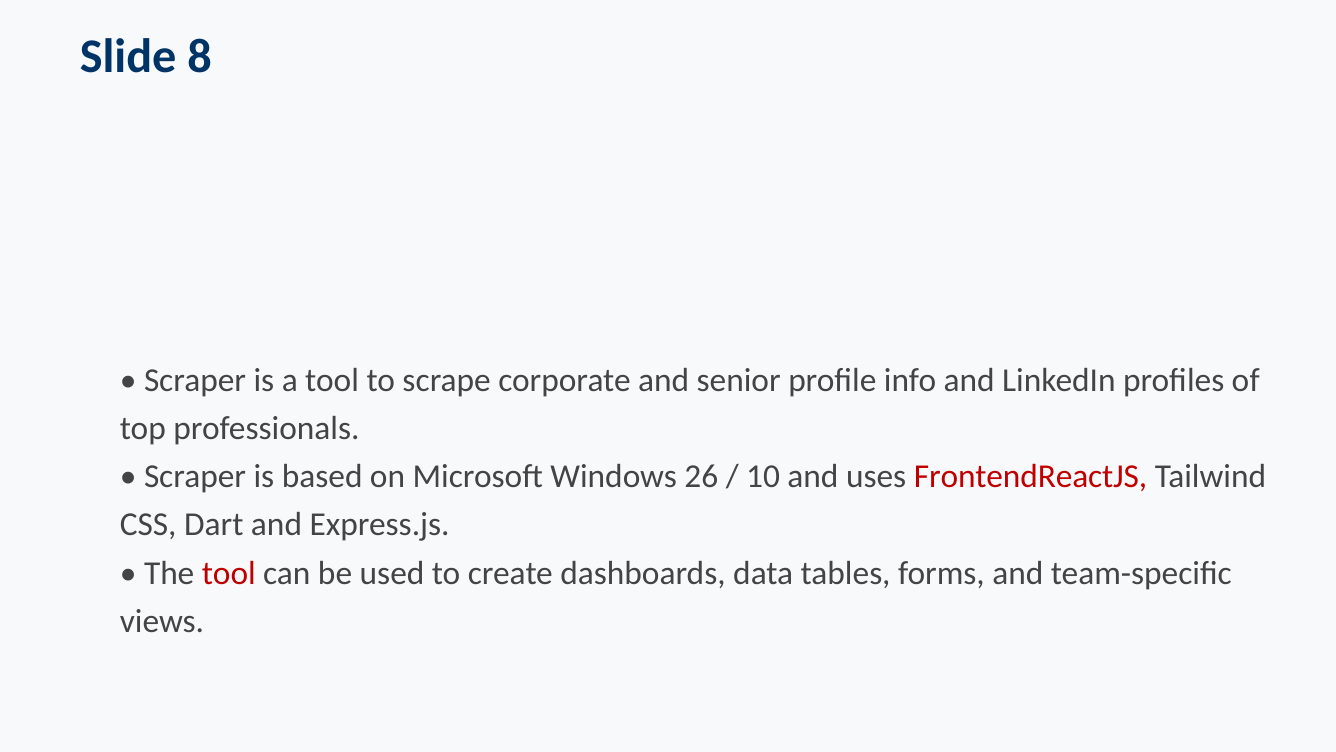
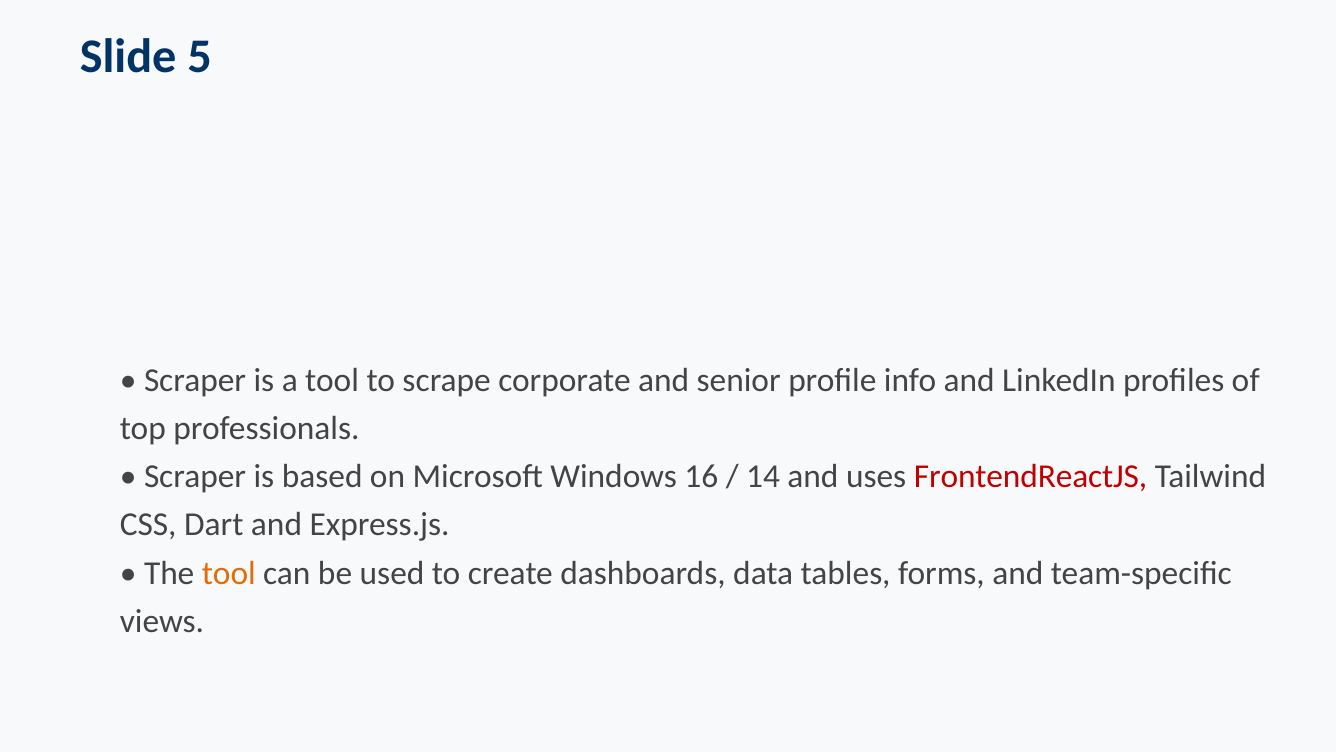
8: 8 -> 5 (200, 57)
26: 26 -> 16 (701, 477)
10: 10 -> 14 (763, 477)
tool colour: red -> orange (229, 573)
